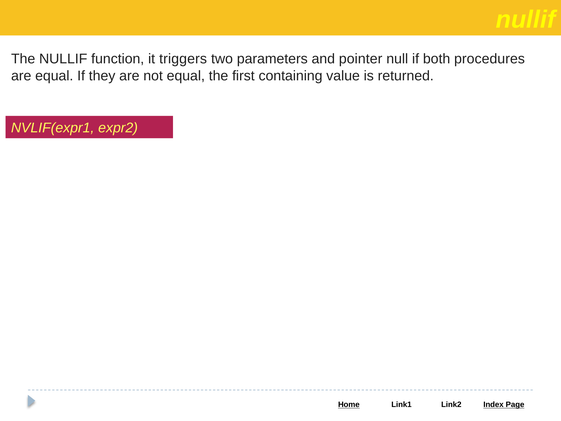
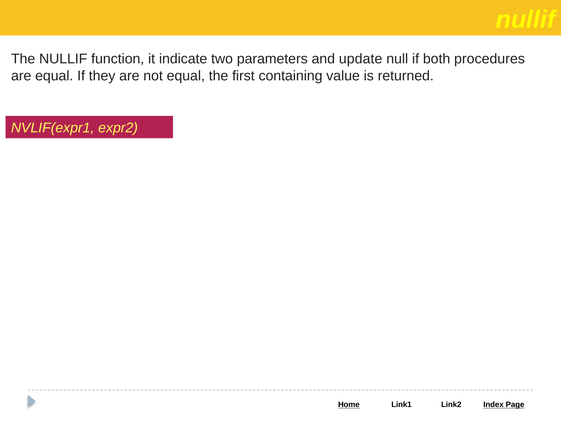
triggers: triggers -> indicate (183, 59)
pointer: pointer -> update (361, 59)
